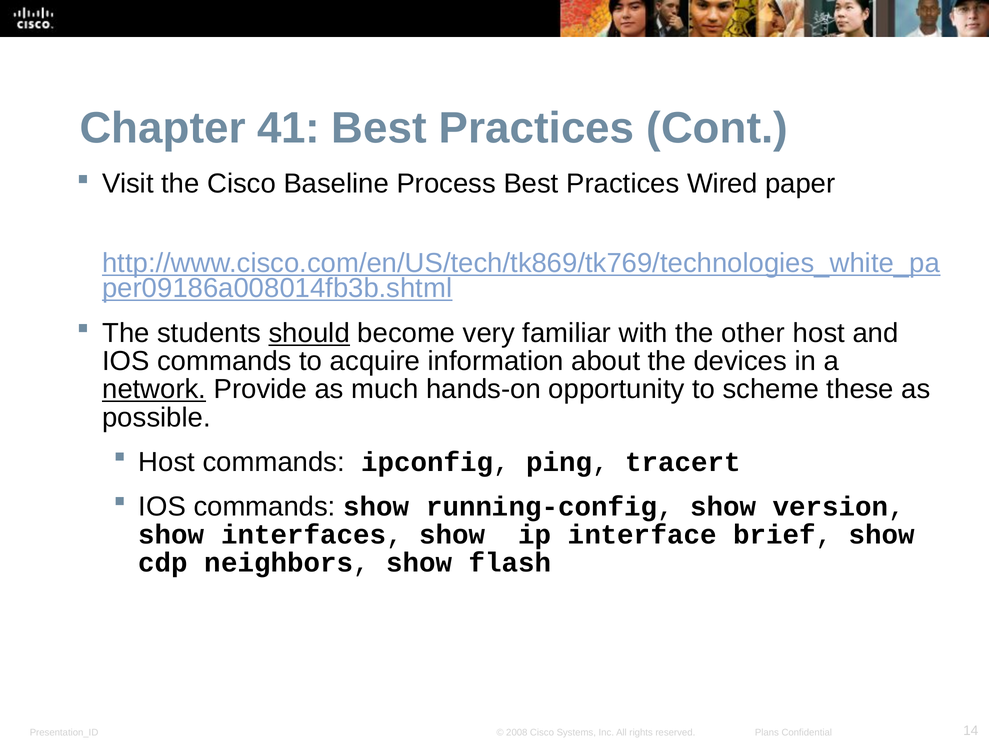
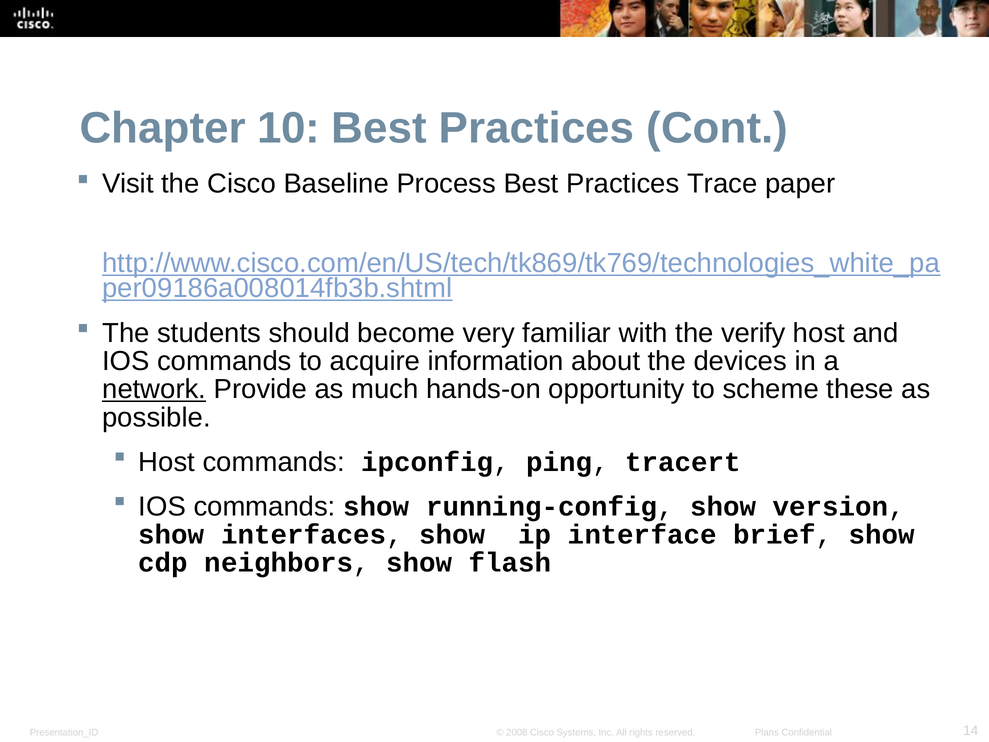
41: 41 -> 10 (289, 128)
Wired: Wired -> Trace (722, 184)
should underline: present -> none (309, 333)
other: other -> verify (753, 333)
